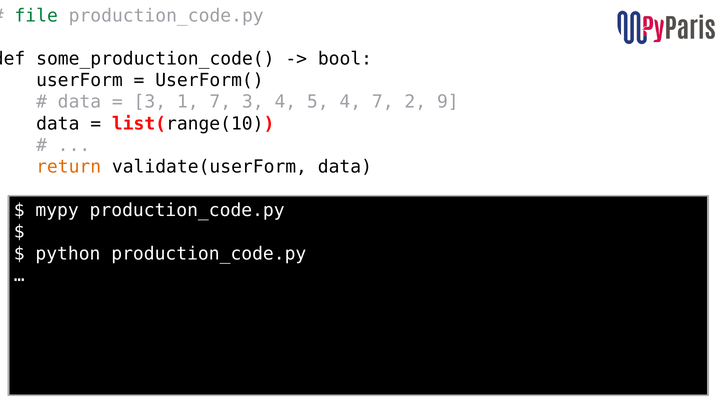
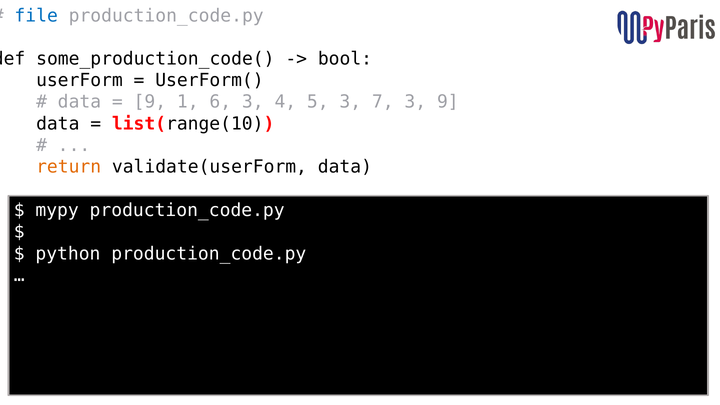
file colour: green -> blue (36, 16)
3: 3 -> 9 (150, 102)
1 7: 7 -> 6 (220, 102)
5 4: 4 -> 3 (350, 102)
7 2: 2 -> 3 (415, 102)
